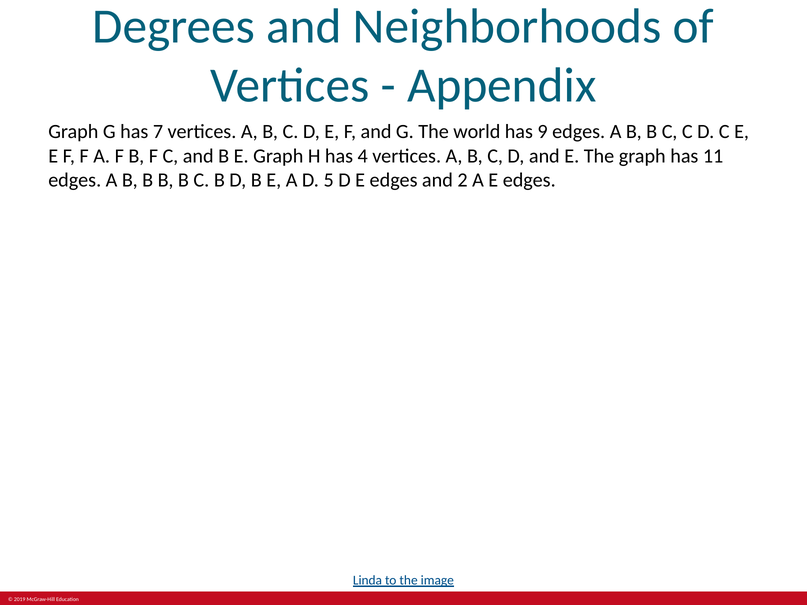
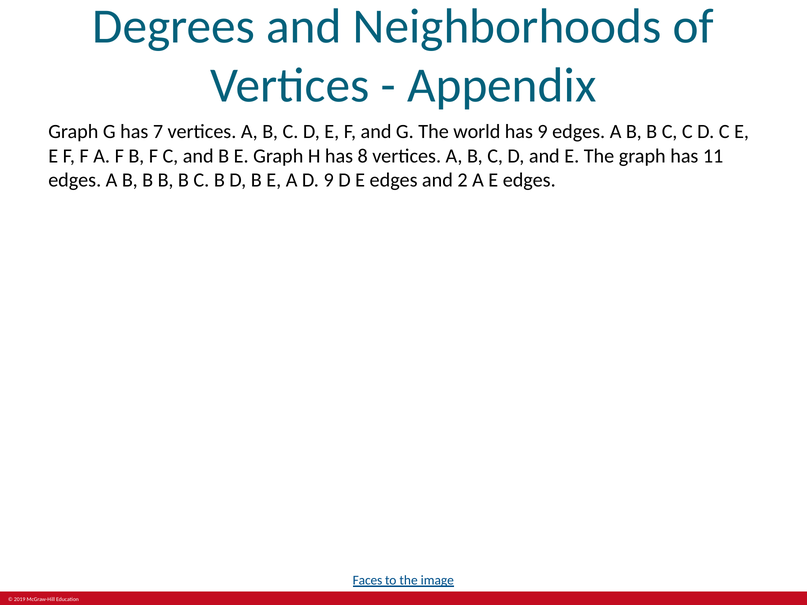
4: 4 -> 8 (363, 156)
D 5: 5 -> 9 (329, 180)
Linda: Linda -> Faces (368, 581)
